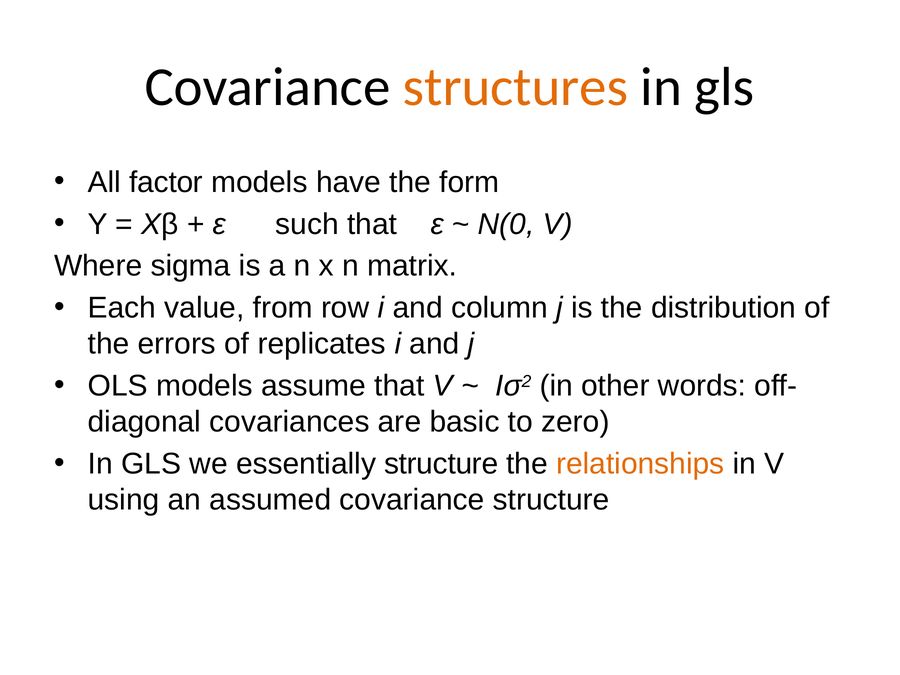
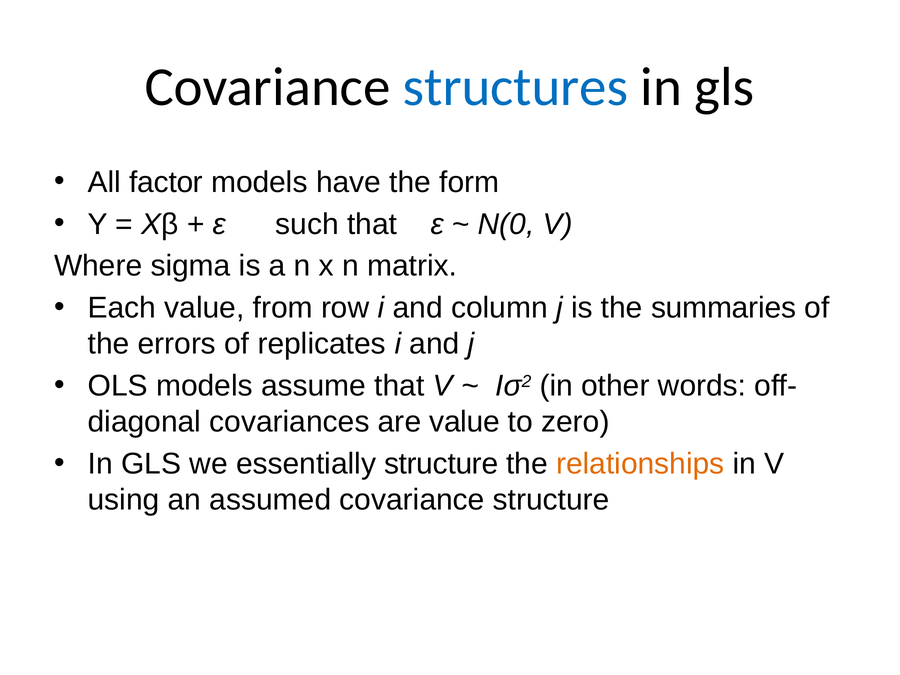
structures colour: orange -> blue (516, 87)
distribution: distribution -> summaries (724, 308)
are basic: basic -> value (465, 422)
